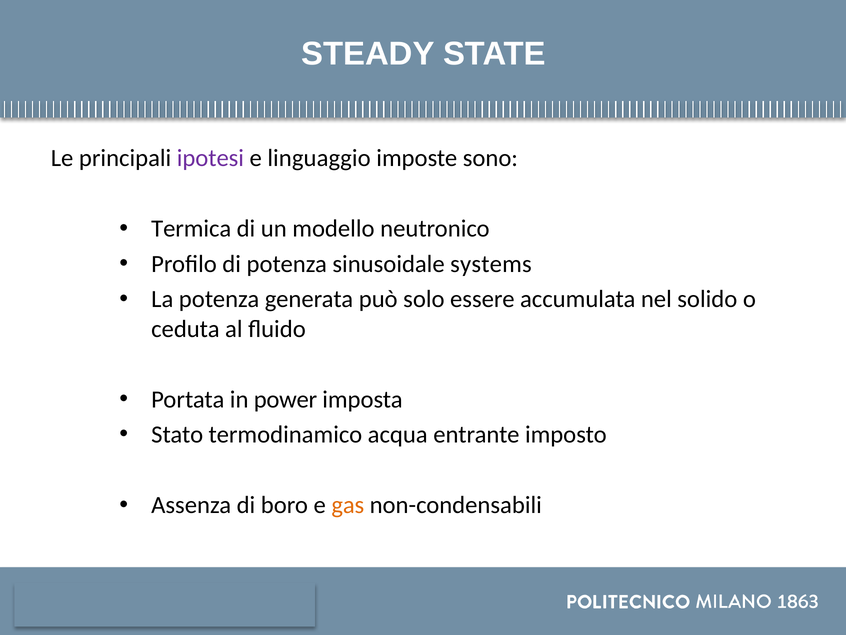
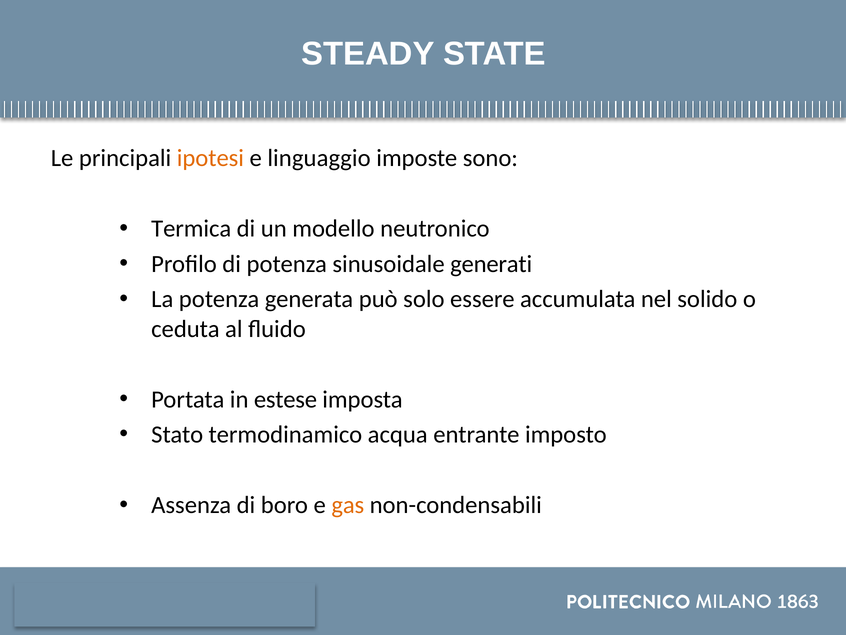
ipotesi colour: purple -> orange (210, 158)
systems: systems -> generati (491, 264)
power: power -> estese (285, 399)
